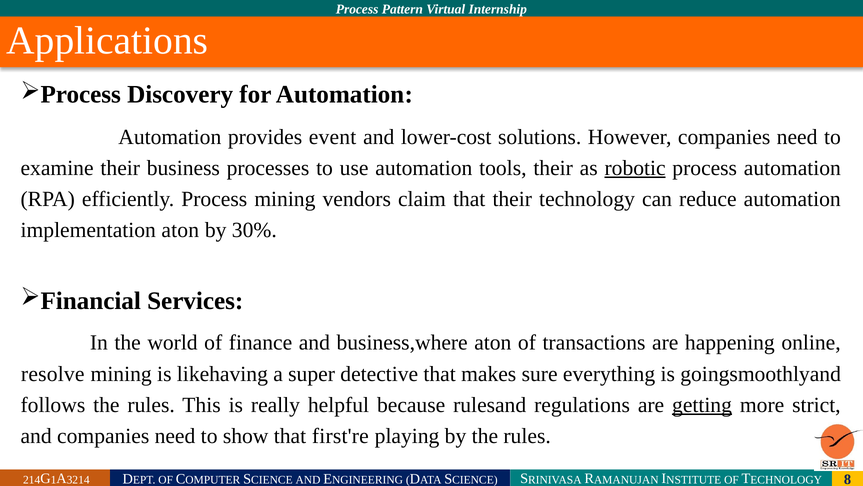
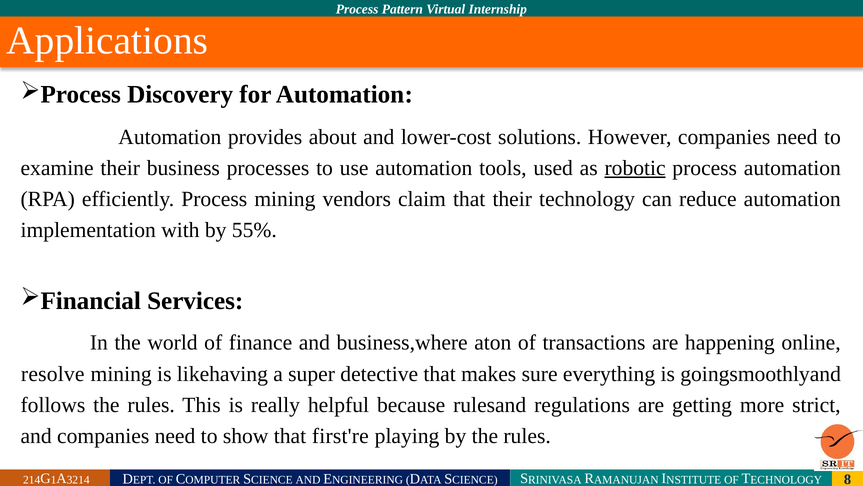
event: event -> about (333, 137)
tools their: their -> used (553, 168)
implementation aton: aton -> with (180, 230)
30%: 30% -> 55% (254, 230)
getting underline: present -> none (702, 405)
